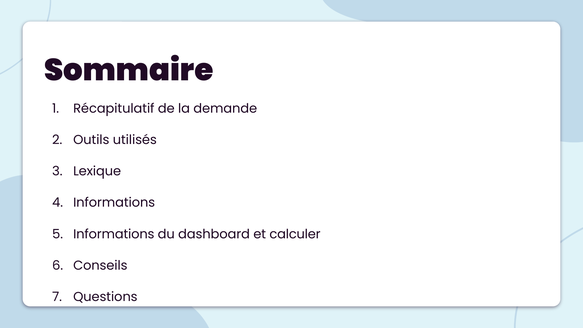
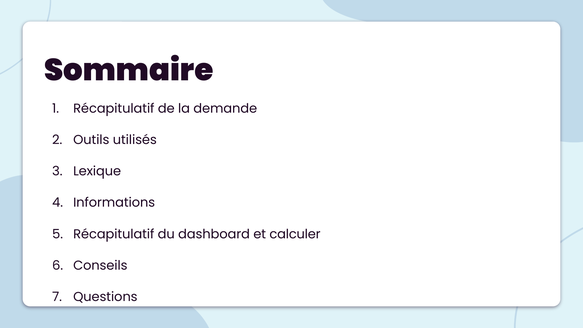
Informations: Informations -> Récapitulatif (114, 234)
